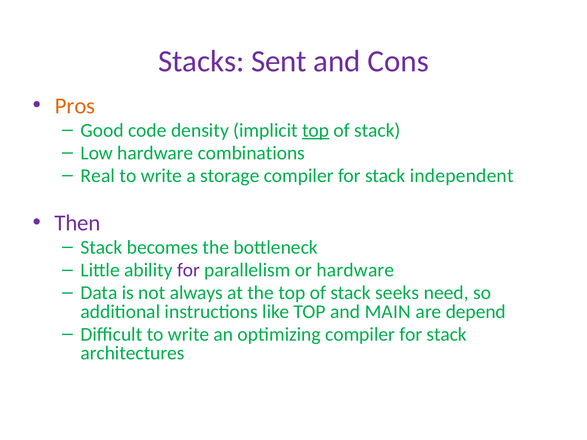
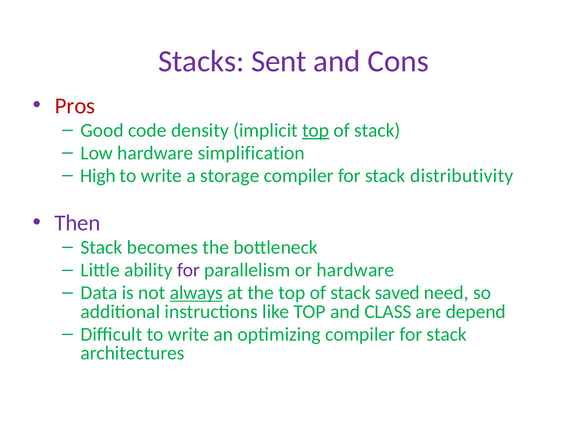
Pros colour: orange -> red (75, 106)
combinations: combinations -> simplification (251, 153)
Real: Real -> High (98, 176)
independent: independent -> distributivity (462, 176)
always underline: none -> present (196, 293)
seeks: seeks -> saved (397, 293)
MAIN: MAIN -> CLASS (388, 312)
